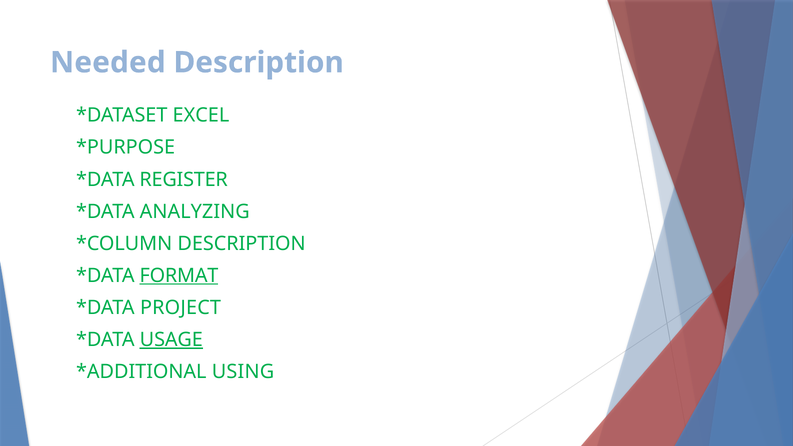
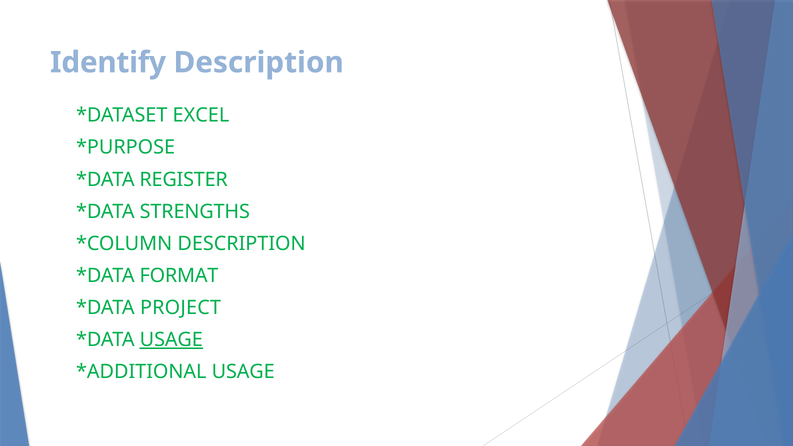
Needed: Needed -> Identify (108, 63)
ANALYZING: ANALYZING -> STRENGTHS (195, 212)
FORMAT underline: present -> none (179, 276)
USING: USING -> USAGE (243, 372)
